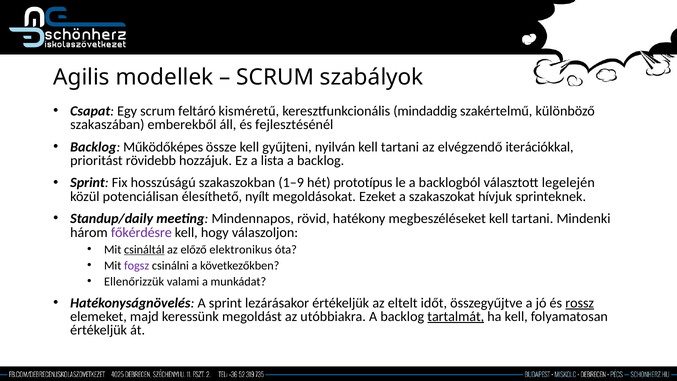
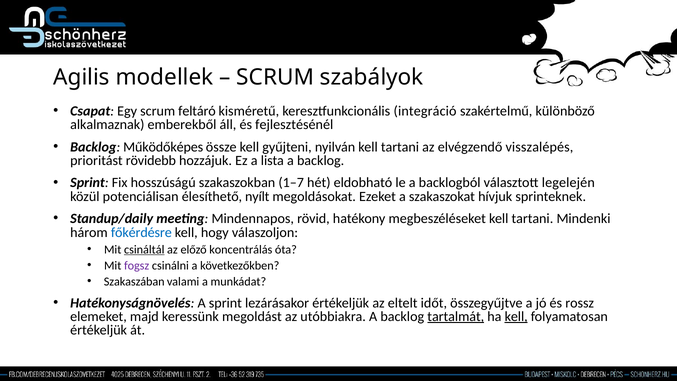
mindaddig: mindaddig -> integráció (425, 111)
szakaszában: szakaszában -> alkalmaznak (107, 125)
iterációkkal: iterációkkal -> visszalépés (539, 147)
1–9: 1–9 -> 1–7 (291, 183)
prototípus: prototípus -> eldobható (363, 183)
főkérdésre colour: purple -> blue (141, 232)
elektronikus: elektronikus -> koncentrálás (241, 249)
Ellenőrizzük: Ellenőrizzük -> Szakaszában (134, 282)
rossz underline: present -> none (580, 303)
kell underline: none -> present (516, 316)
